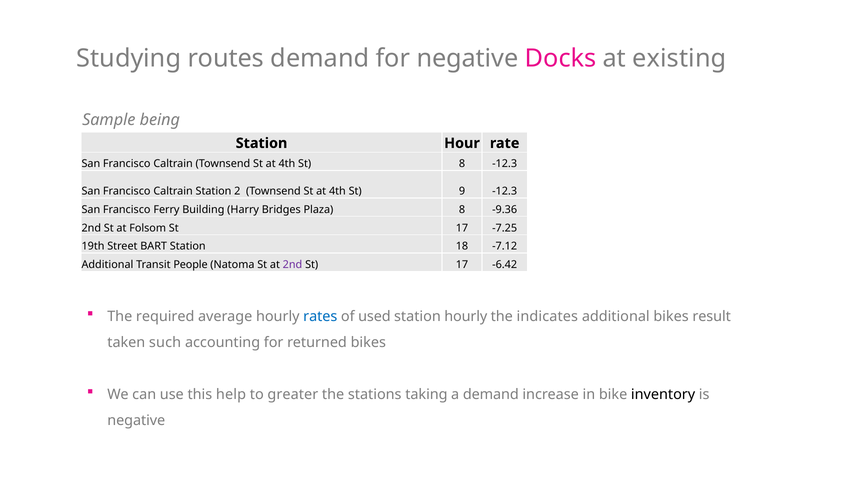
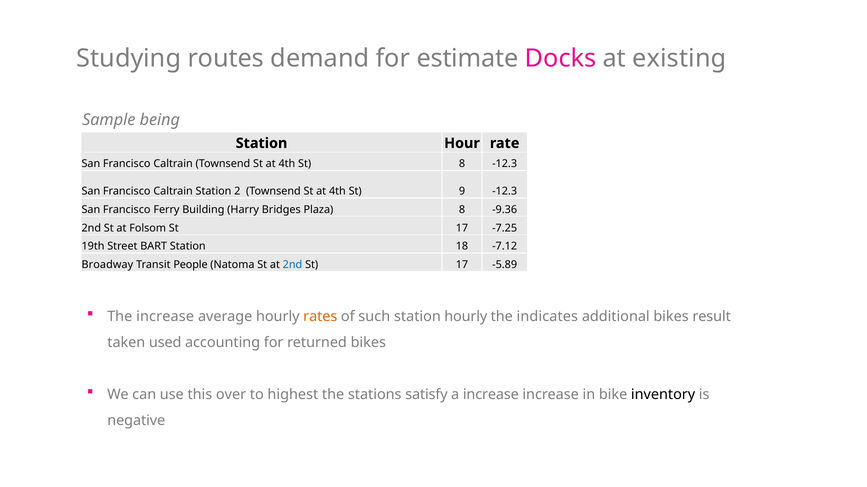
for negative: negative -> estimate (468, 59)
Additional: Additional -> Broadway (107, 265)
2nd colour: purple -> blue (293, 265)
-6.42: -6.42 -> -5.89 (505, 265)
The required: required -> increase (165, 317)
rates colour: blue -> orange (320, 317)
used: used -> such (374, 317)
such: such -> used (165, 343)
help: help -> over (231, 395)
greater: greater -> highest (293, 395)
taking: taking -> satisfy (426, 395)
a demand: demand -> increase (491, 395)
